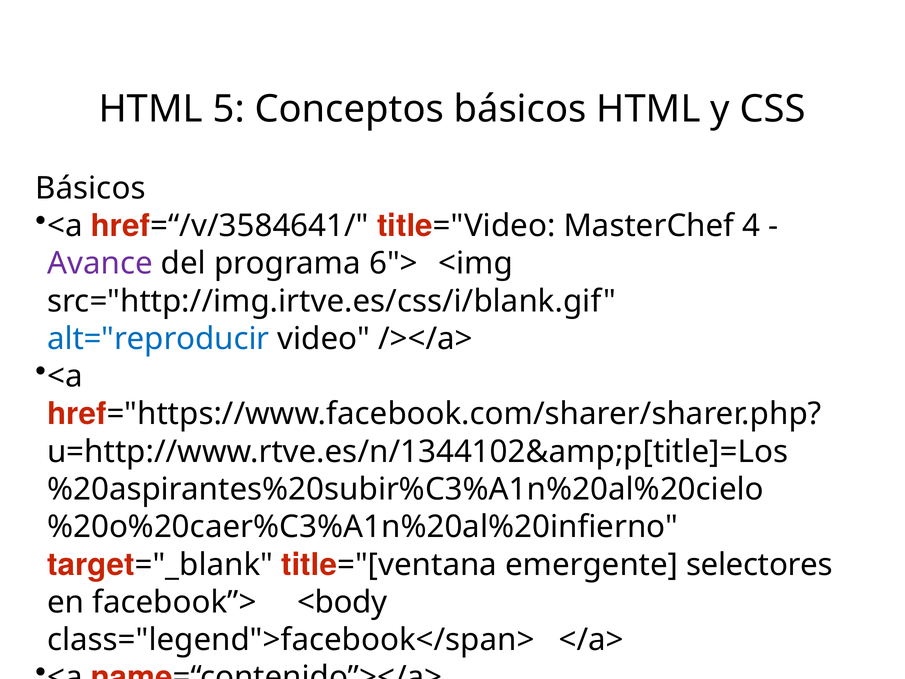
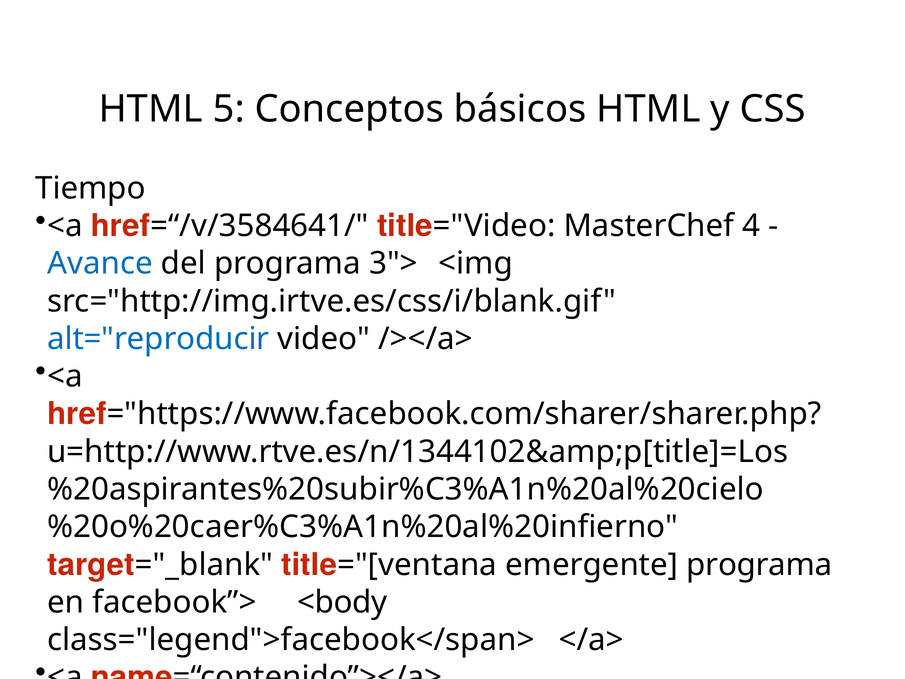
Básicos: Básicos -> Tiempo (90, 188)
Avance colour: purple -> blue (100, 263)
6">: 6"> -> 3"> (393, 263)
emergente selectores: selectores -> programa (759, 564)
